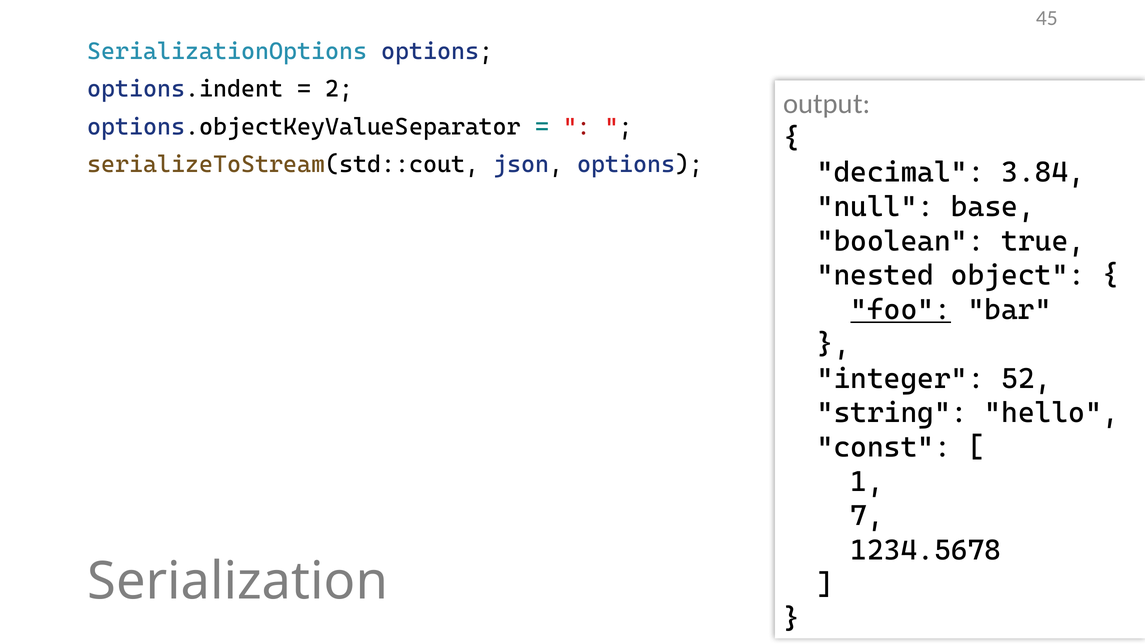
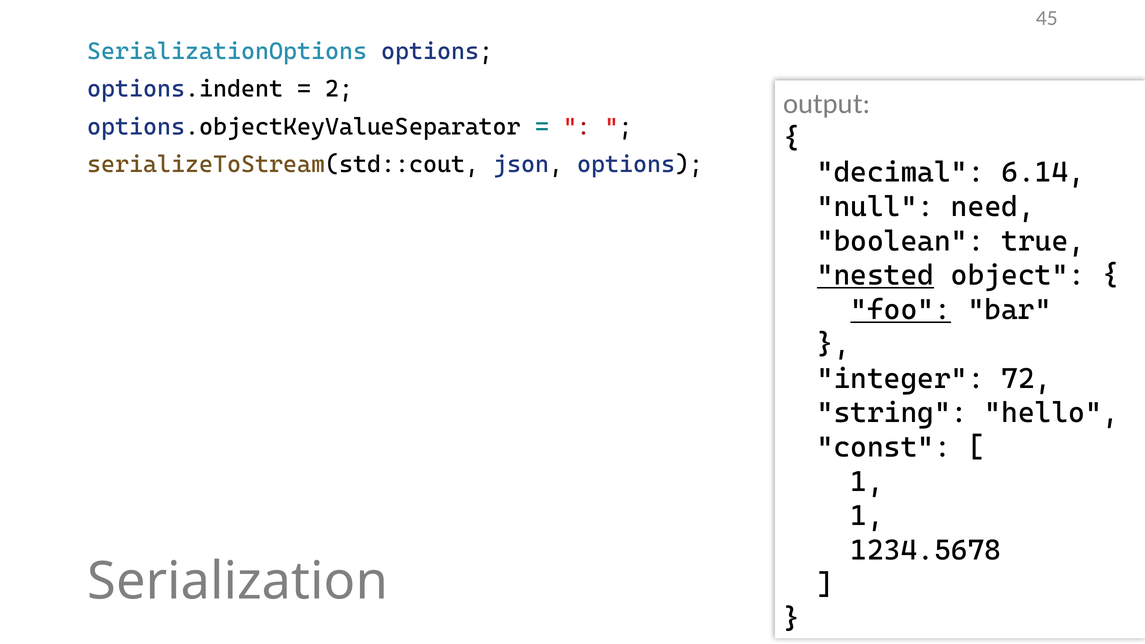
3.84: 3.84 -> 6.14 (1043, 173)
base: base -> need (993, 207)
nested underline: none -> present (876, 276)
52: 52 -> 72 (1026, 379)
7: 7 -> 1 (867, 516)
